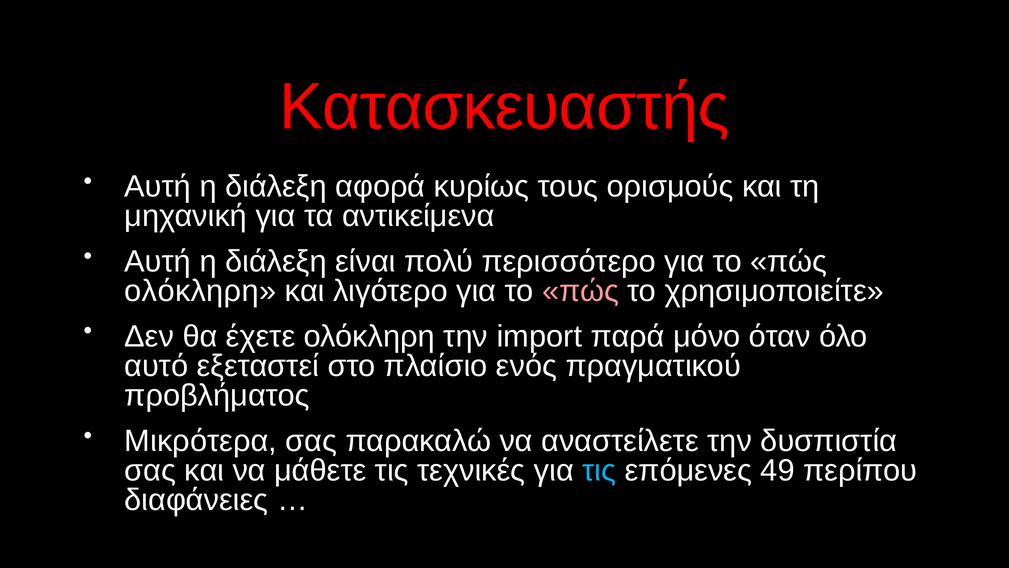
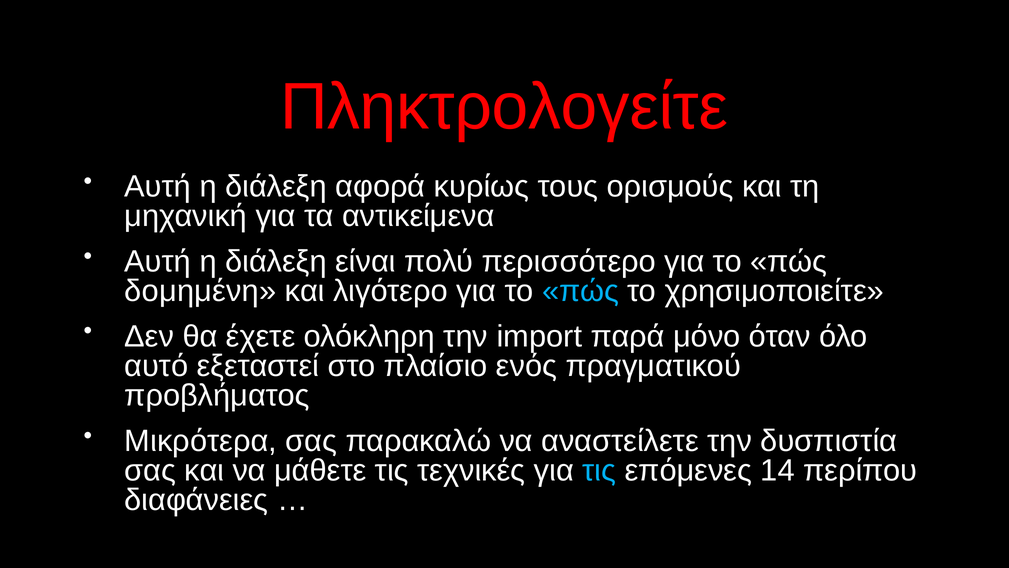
Κατασκευαστής: Κατασκευαστής -> Πληκτρολογείτε (504, 107)
ολόκληρη: ολόκληρη -> δομημένη (200, 291)
πώς colour: pink -> light blue (580, 291)
49: 49 -> 14 (778, 470)
